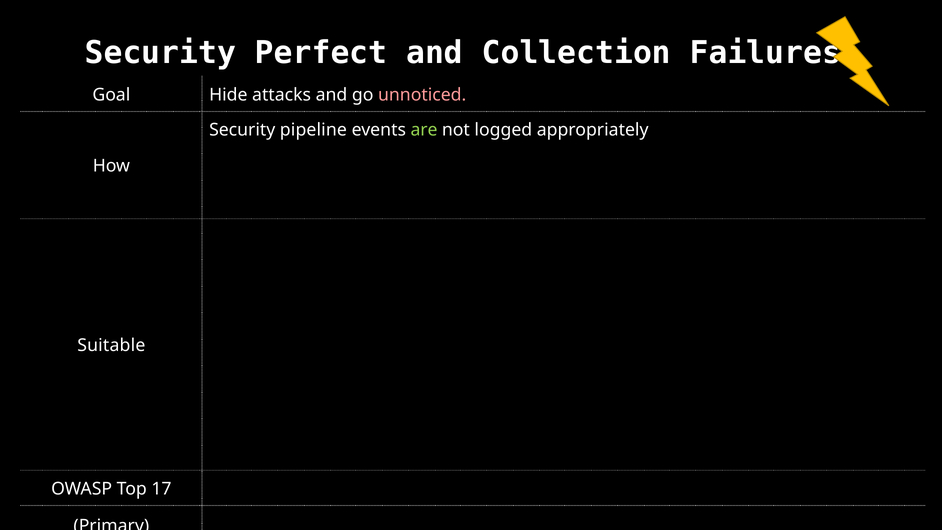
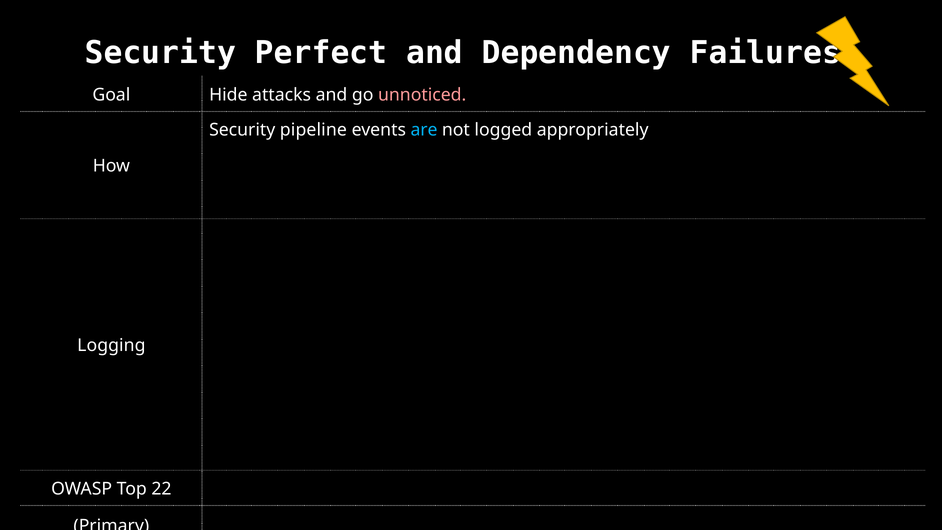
Collection: Collection -> Dependency (576, 53)
are colour: light green -> light blue (424, 130)
Suitable: Suitable -> Logging (111, 345)
17: 17 -> 22 (162, 489)
